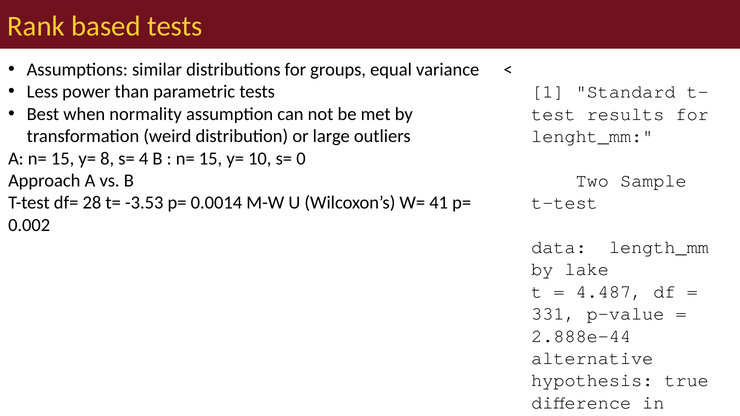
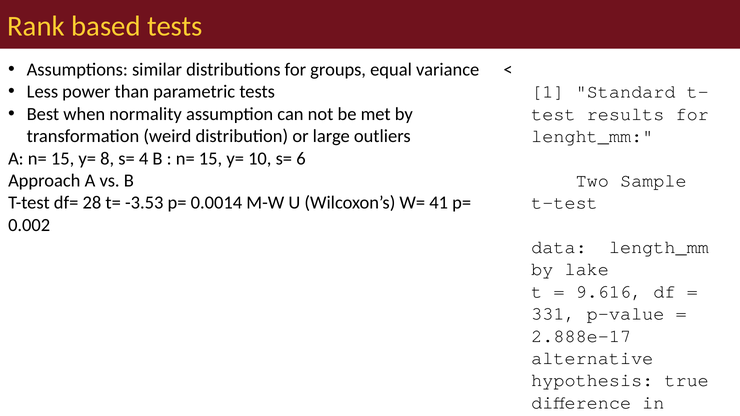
s= 0: 0 -> 6 (301, 159)
4.487: 4.487 -> 9.616 (609, 292)
2.888e-44: 2.888e-44 -> 2.888e-17 (581, 336)
